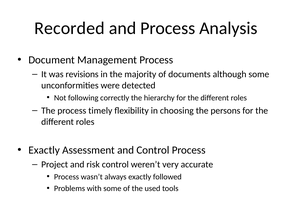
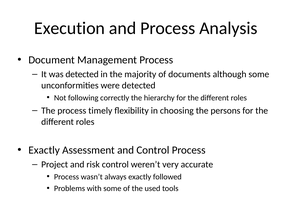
Recorded: Recorded -> Execution (70, 28)
was revisions: revisions -> detected (82, 74)
